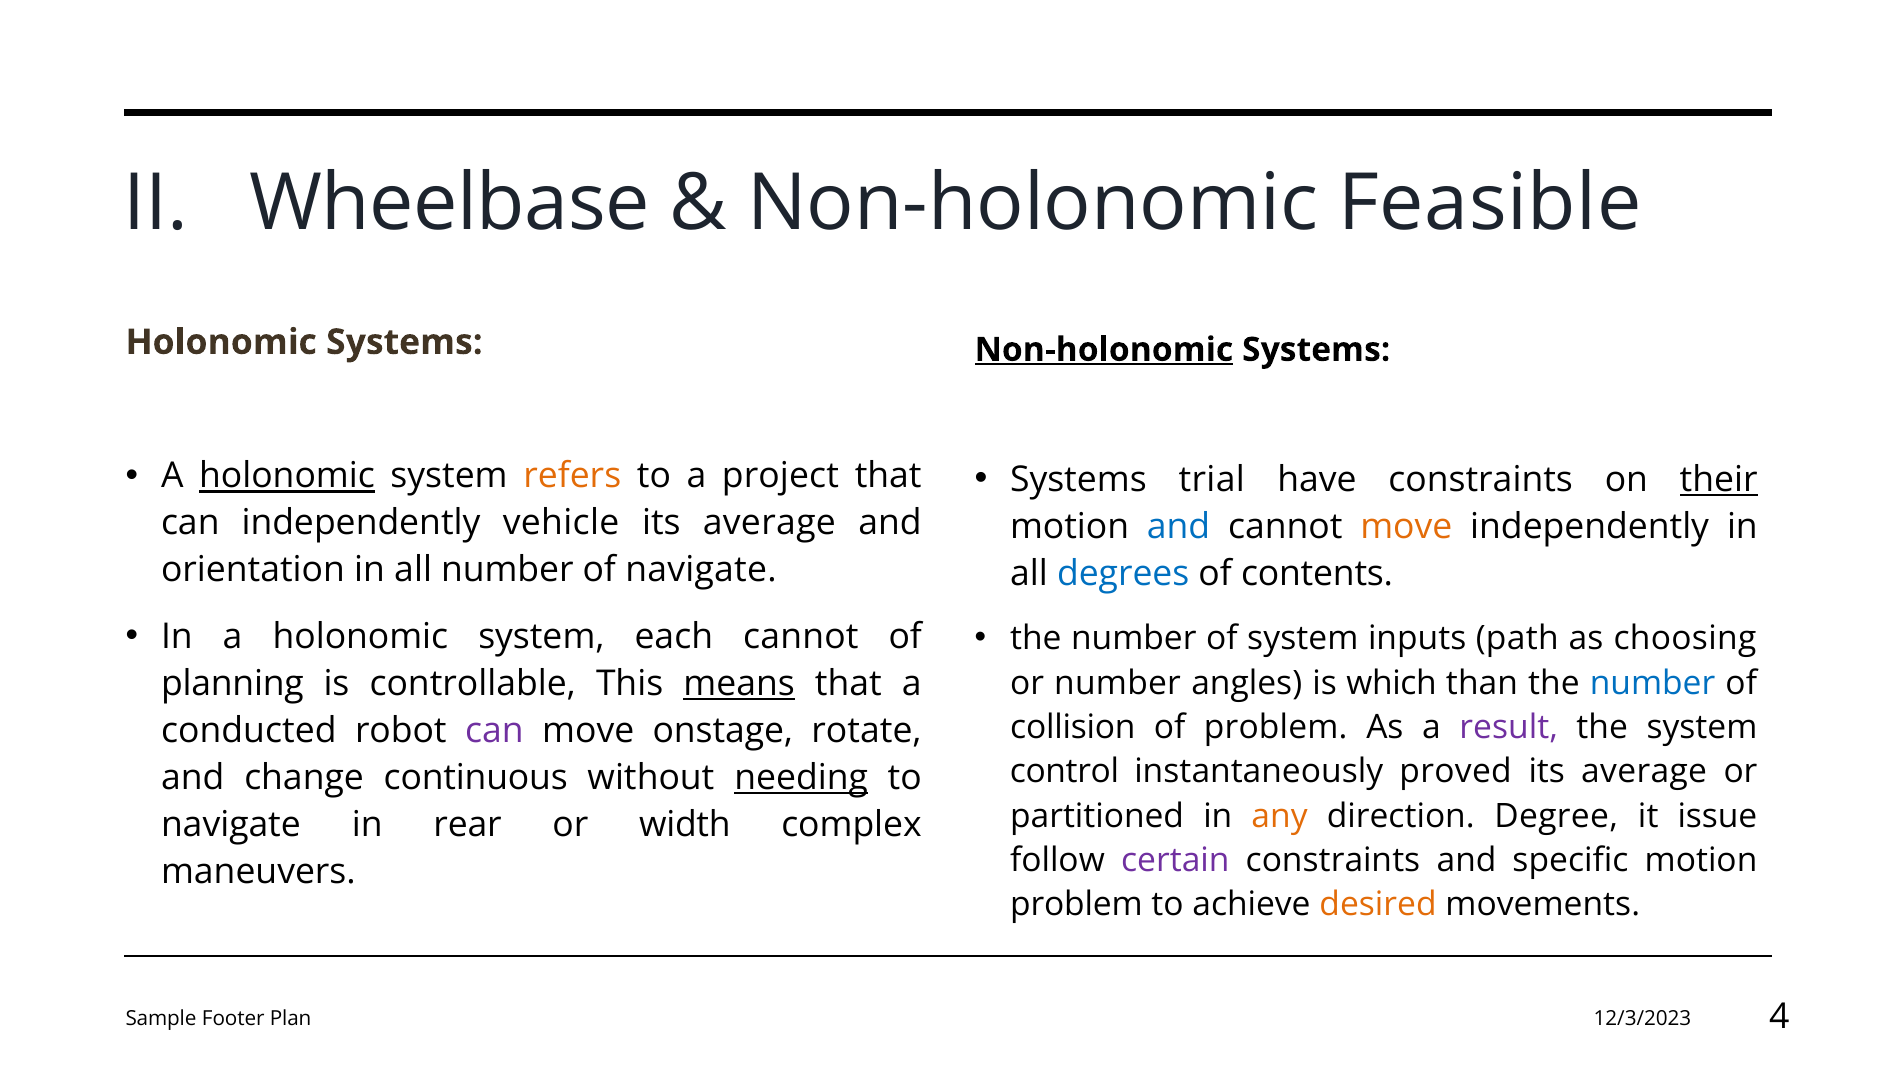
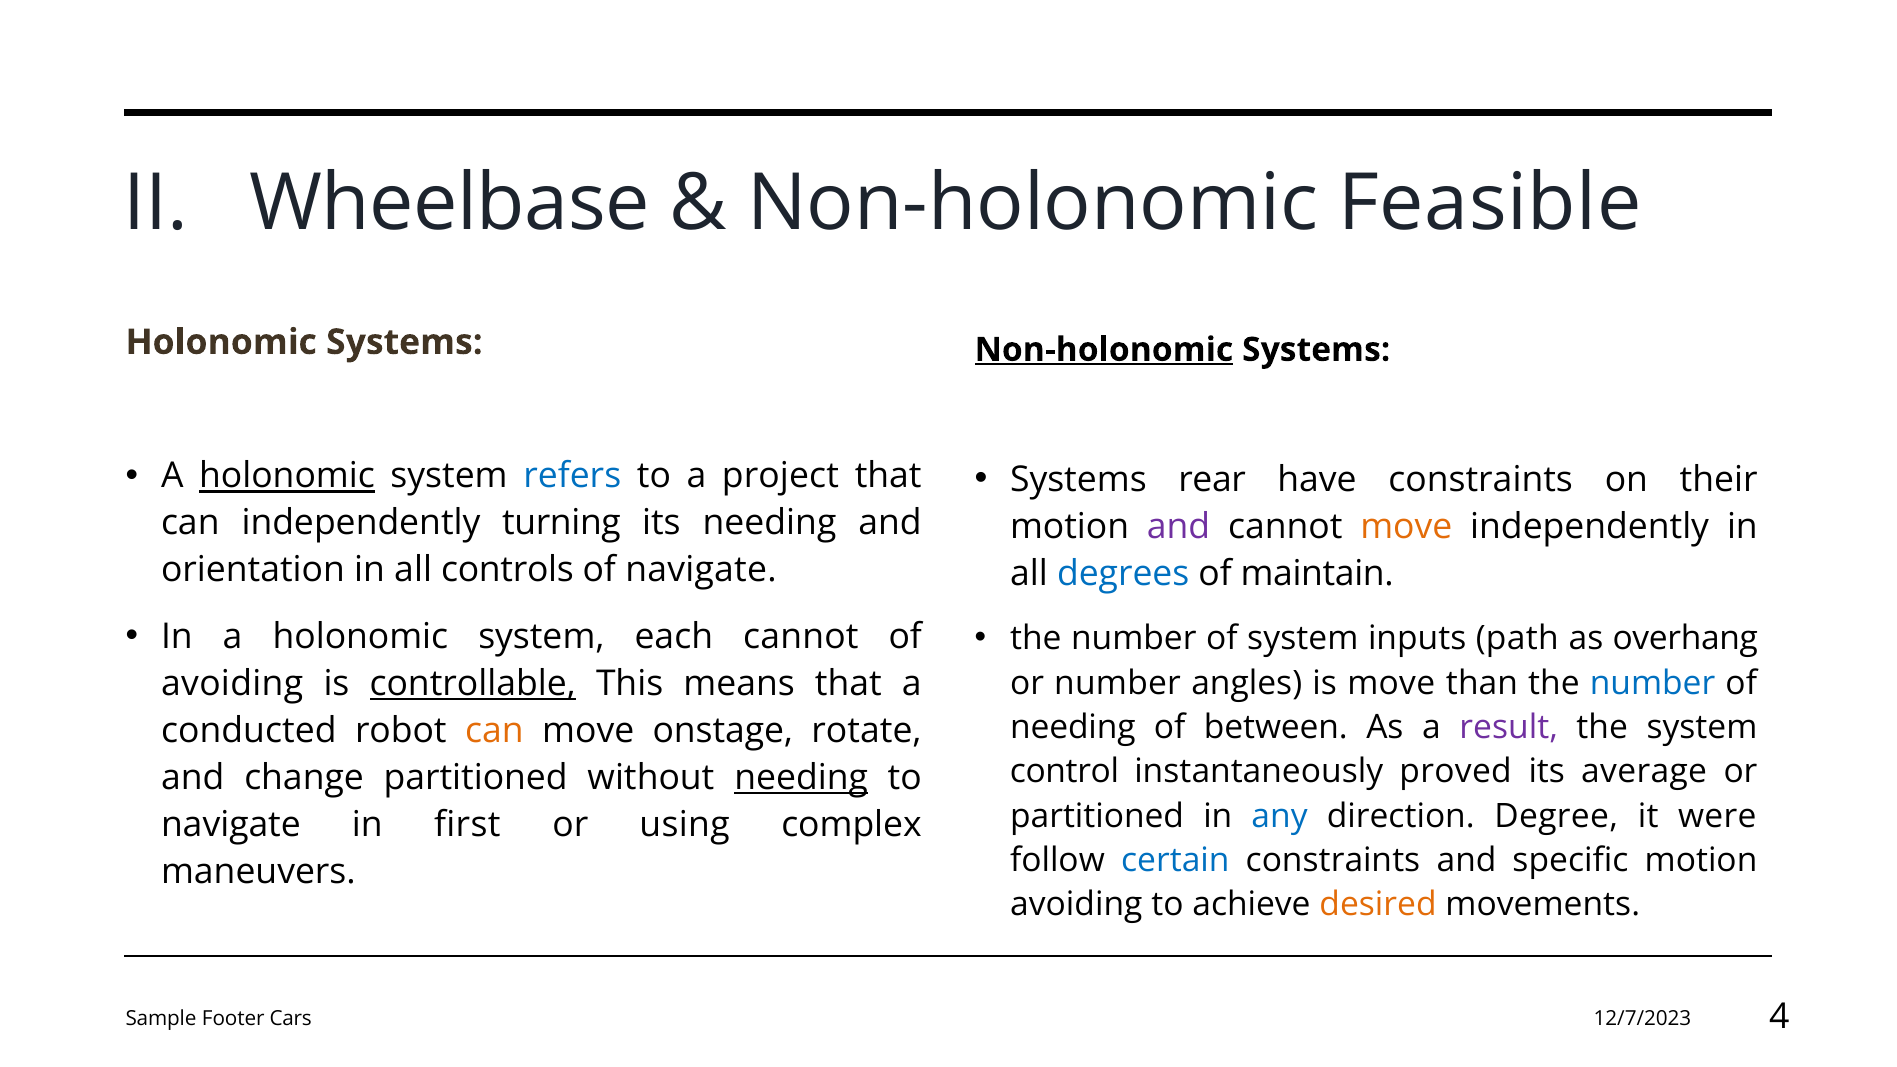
refers colour: orange -> blue (572, 476)
trial: trial -> rear (1212, 480)
their underline: present -> none (1719, 480)
vehicle: vehicle -> turning (561, 523)
average: average -> needing (769, 523)
and colour: blue -> purple (1179, 526)
all number: number -> controls (507, 570)
contents: contents -> maintain (1317, 573)
choosing: choosing -> overhang (1685, 639)
is which: which -> move (1391, 683)
planning: planning -> avoiding (232, 684)
controllable underline: none -> present (473, 684)
means underline: present -> none (739, 684)
collision: collision -> needing (1073, 727)
of problem: problem -> between (1276, 727)
can colour: purple -> orange (494, 731)
change continuous: continuous -> partitioned (476, 778)
any colour: orange -> blue (1280, 816)
issue: issue -> were (1717, 816)
rear: rear -> first (467, 825)
width: width -> using (685, 825)
certain colour: purple -> blue (1175, 860)
problem: problem -> avoiding (1076, 905)
Plan: Plan -> Cars (291, 1019)
12/3/2023: 12/3/2023 -> 12/7/2023 (1642, 1019)
